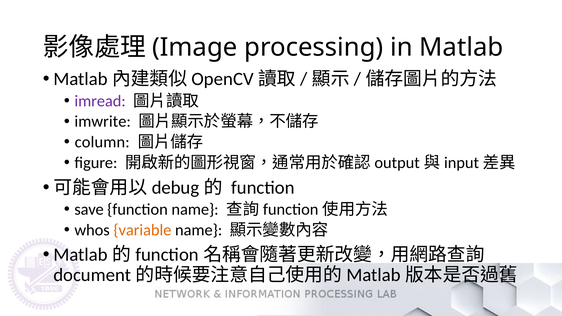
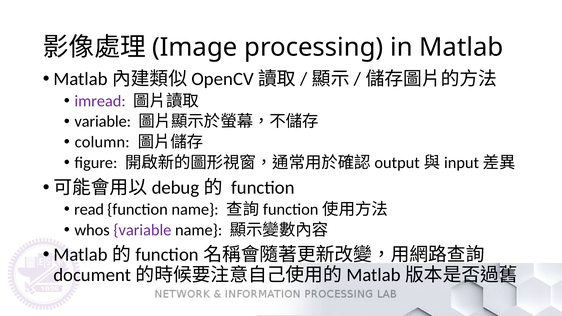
imwrite: imwrite -> variable (103, 122)
save: save -> read (89, 209)
variable colour: orange -> purple (142, 230)
